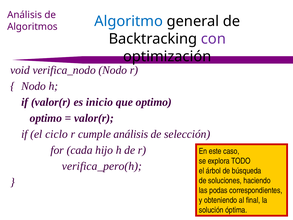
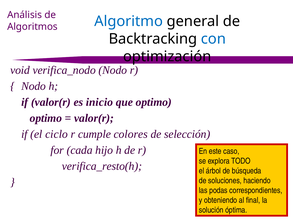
con colour: purple -> blue (213, 39)
cumple análisis: análisis -> colores (131, 134)
verifica_pero(h: verifica_pero(h -> verifica_resto(h (102, 166)
